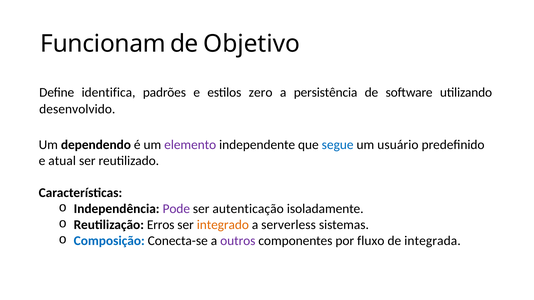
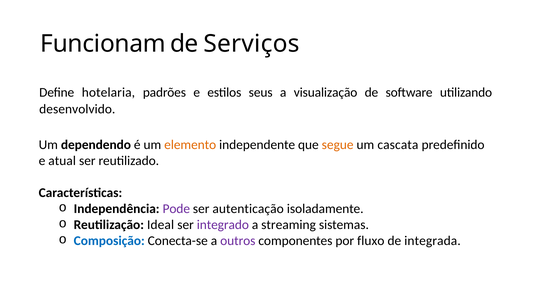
Objetivo: Objetivo -> Serviços (252, 44)
identifica: identifica -> hotelaria (108, 93)
zero: zero -> seus (261, 93)
persistência: persistência -> visualização (326, 93)
elemento colour: purple -> orange (190, 145)
segue colour: blue -> orange (338, 145)
usuário: usuário -> cascata (398, 145)
Erros: Erros -> Ideal (161, 225)
integrado colour: orange -> purple (223, 225)
serverless: serverless -> streaming (289, 225)
